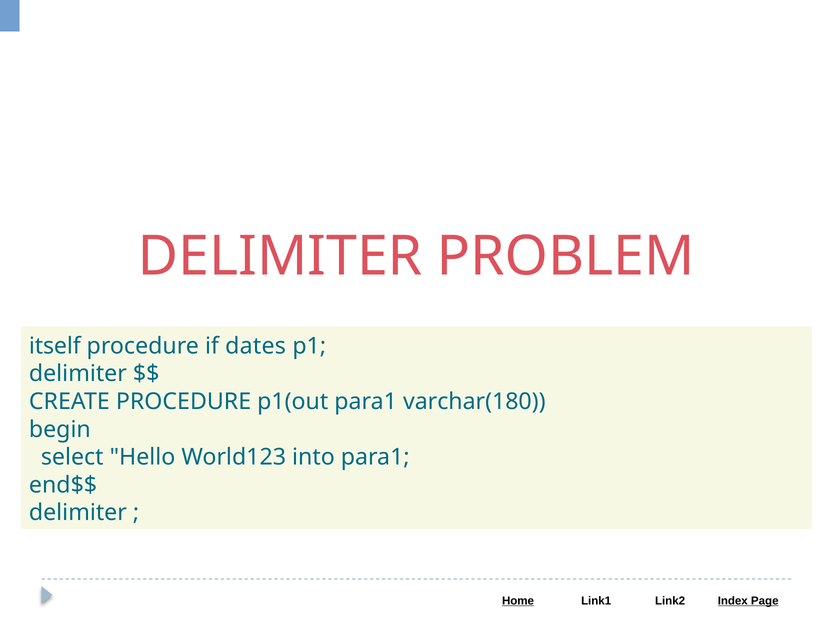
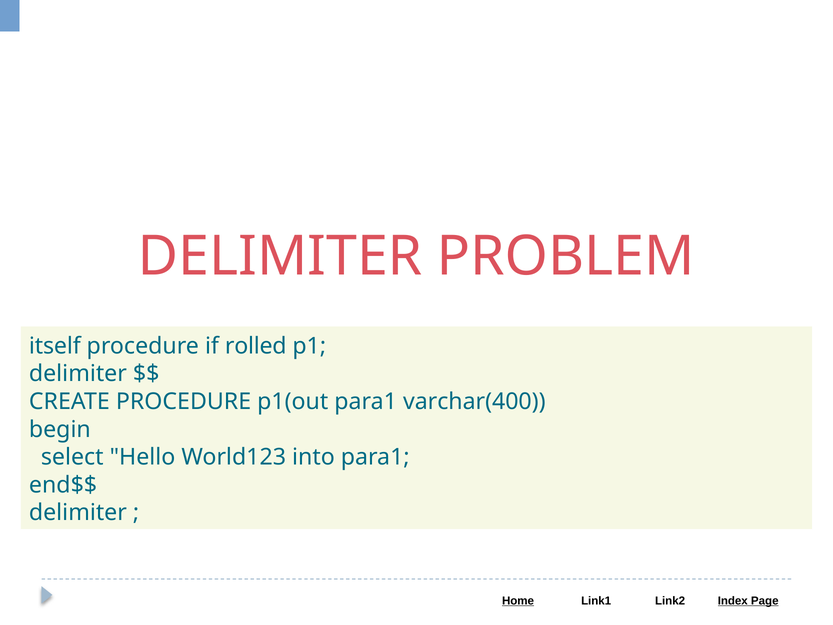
dates: dates -> rolled (256, 346)
varchar(180: varchar(180 -> varchar(400 (474, 401)
